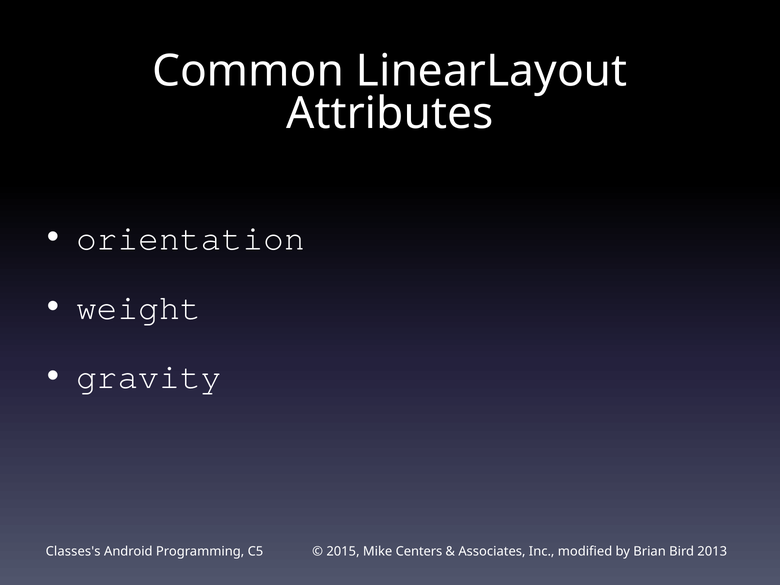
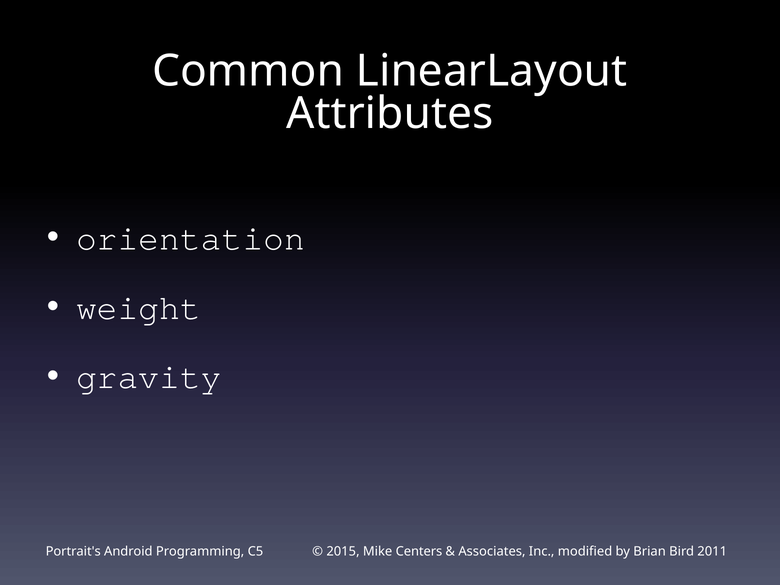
Classes's: Classes's -> Portrait's (73, 552)
2013: 2013 -> 2011 (712, 552)
